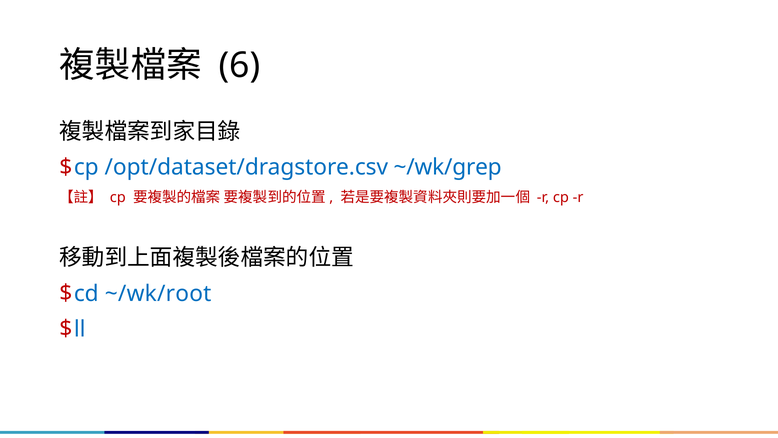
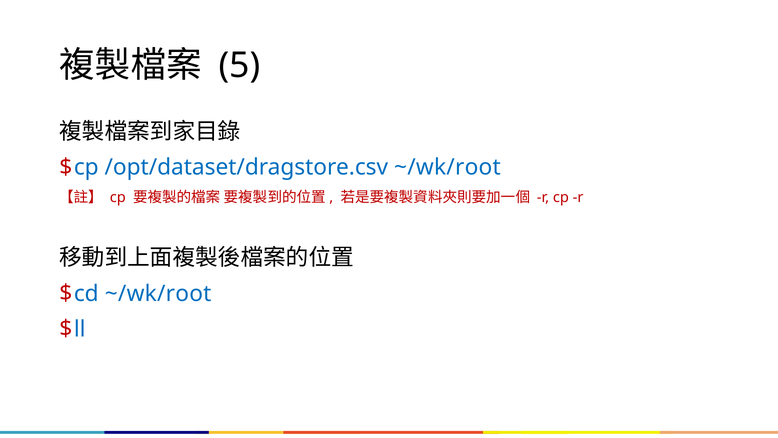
6: 6 -> 5 (239, 65)
/opt/dataset/dragstore.csv ~/wk/grep: ~/wk/grep -> ~/wk/root (447, 167)
